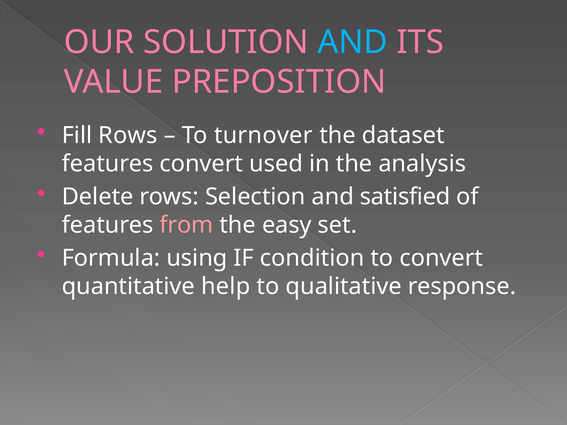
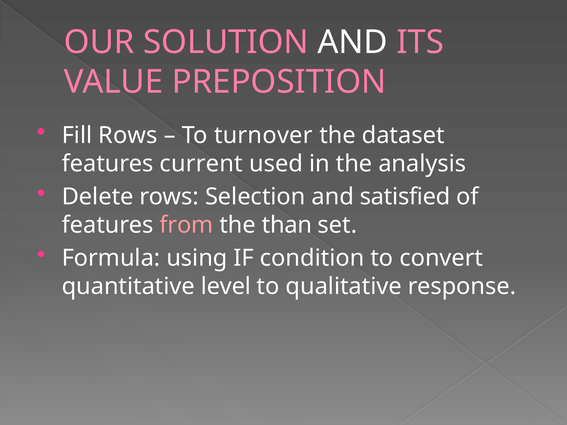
AND colour: light blue -> white (353, 42)
features convert: convert -> current (201, 164)
easy: easy -> than (287, 225)
help: help -> level (226, 287)
